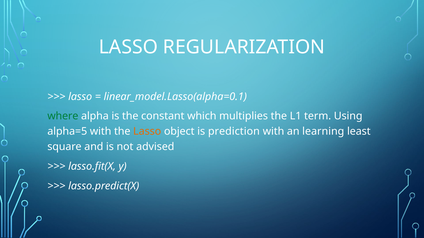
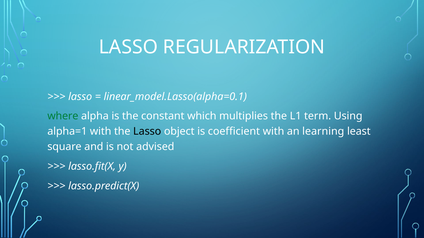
alpha=5: alpha=5 -> alpha=1 (67, 132)
Lasso colour: orange -> black (147, 132)
prediction: prediction -> coefficient (234, 132)
